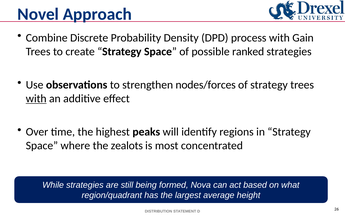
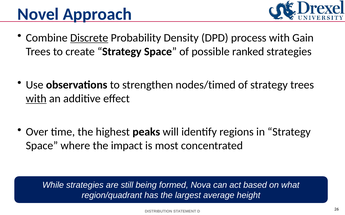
Discrete underline: none -> present (89, 38)
nodes/forces: nodes/forces -> nodes/timed (206, 85)
zealots: zealots -> impact (127, 146)
